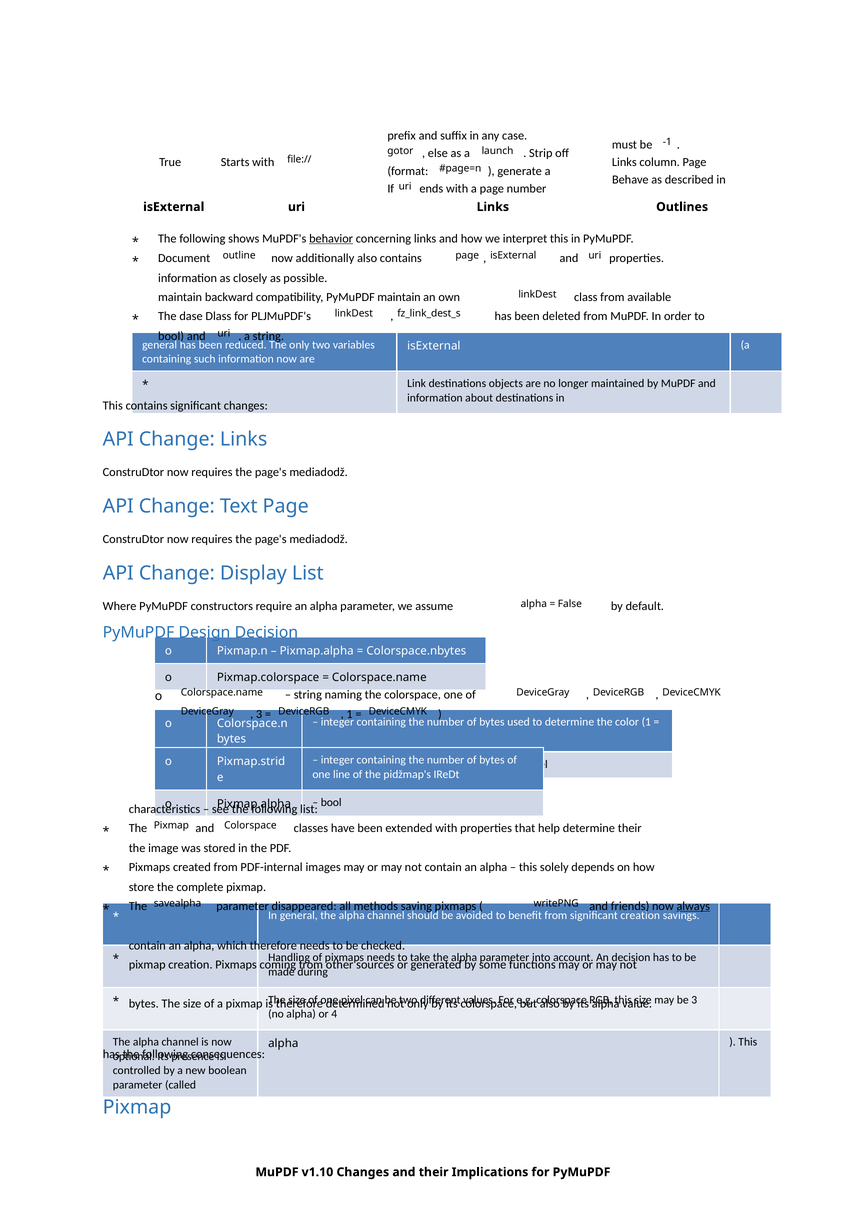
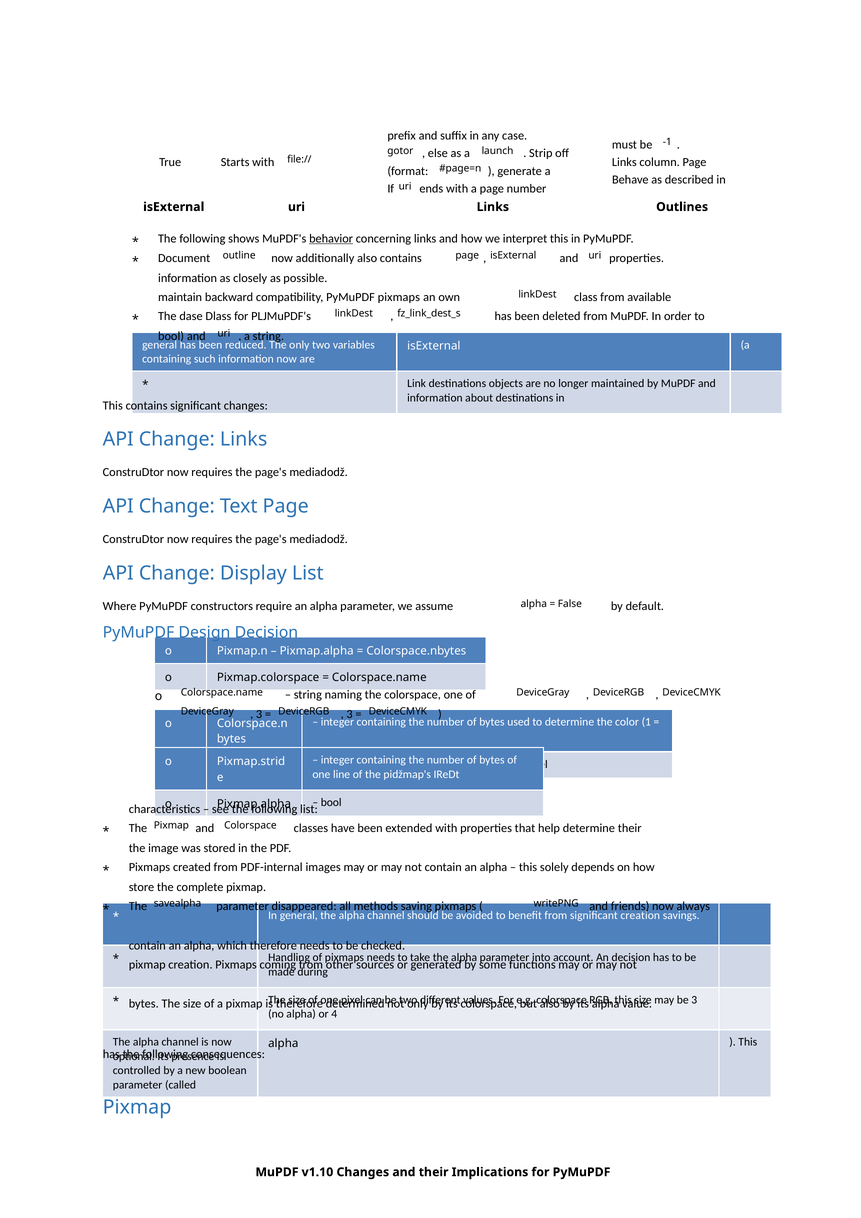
PyMuPDF maintain: maintain -> pixmaps (399, 297)
1: 1 -> 3 (350, 714)
always underline: present -> none (693, 906)
